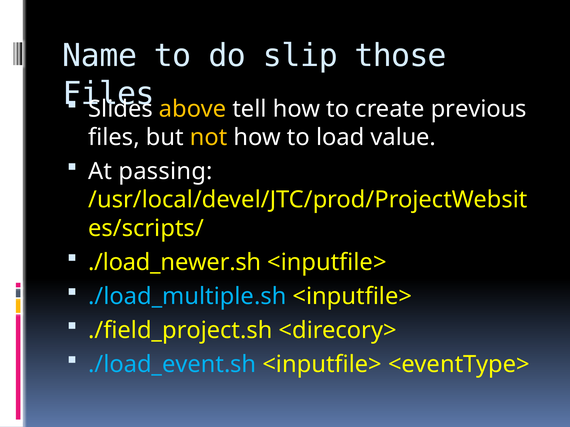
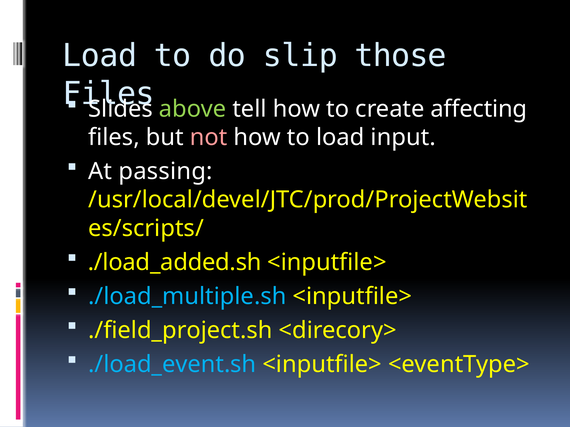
Name: Name -> Load (100, 56)
above colour: yellow -> light green (193, 109)
previous: previous -> affecting (479, 109)
not colour: yellow -> pink (209, 137)
value: value -> input (403, 137)
./load_newer.sh: ./load_newer.sh -> ./load_added.sh (175, 263)
